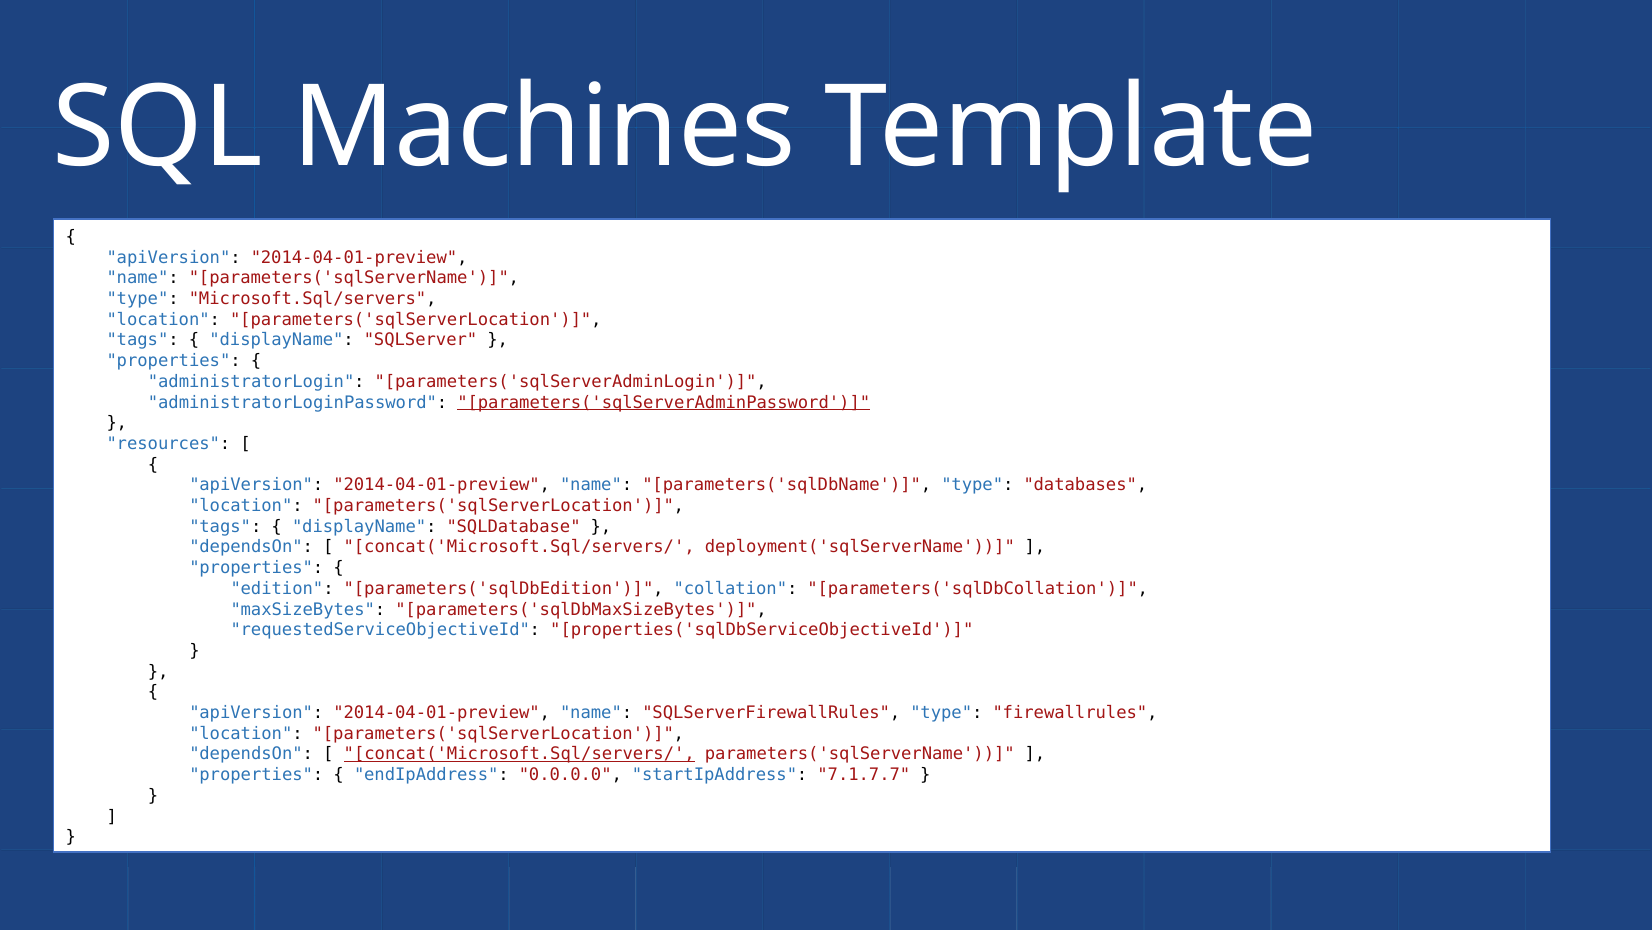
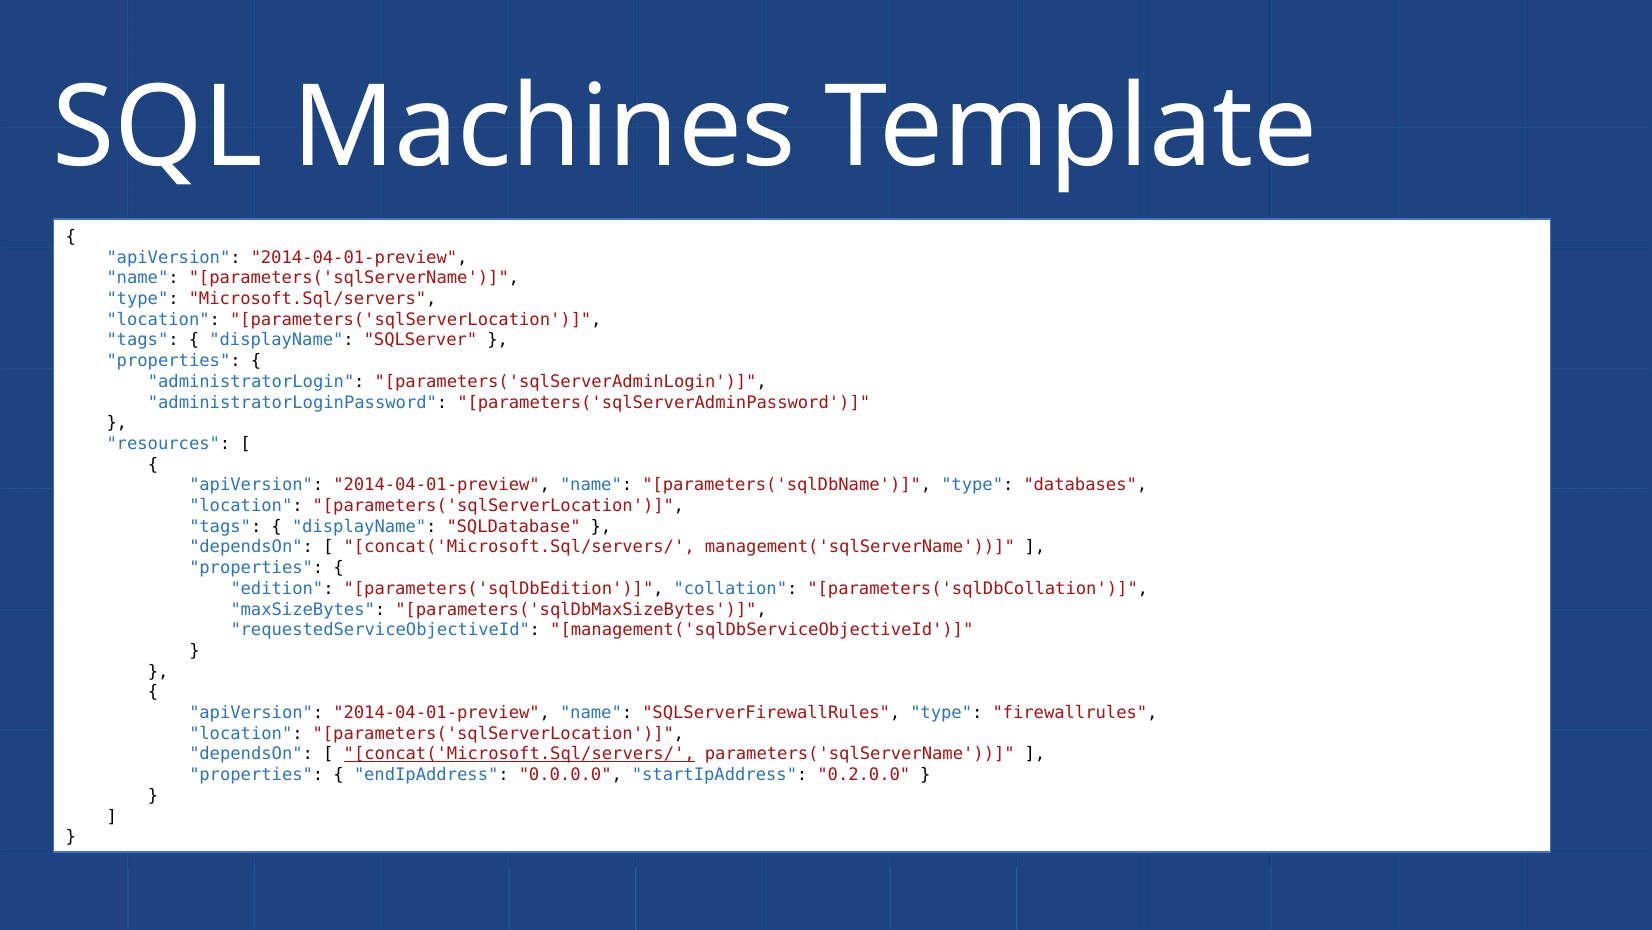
parameters('sqlServerAdminPassword underline: present -> none (664, 402)
deployment('sqlServerName: deployment('sqlServerName -> management('sqlServerName (860, 547)
properties('sqlDbServiceObjectiveId: properties('sqlDbServiceObjectiveId -> management('sqlDbServiceObjectiveId (762, 630)
7.1.7.7: 7.1.7.7 -> 0.2.0.0 (864, 774)
